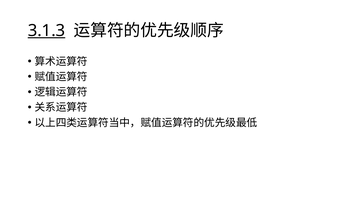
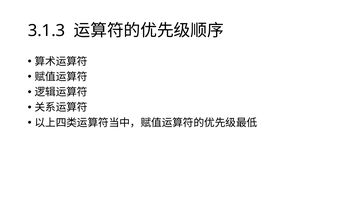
3.1.3 underline: present -> none (47, 31)
